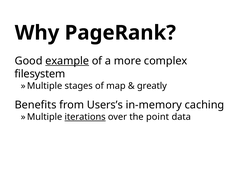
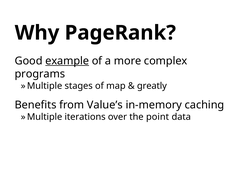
filesystem: filesystem -> programs (40, 74)
Users’s: Users’s -> Value’s (105, 105)
iterations underline: present -> none (85, 117)
